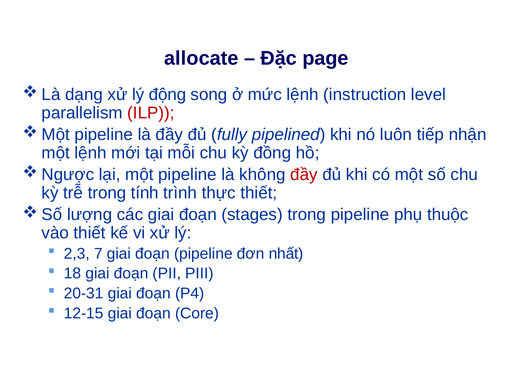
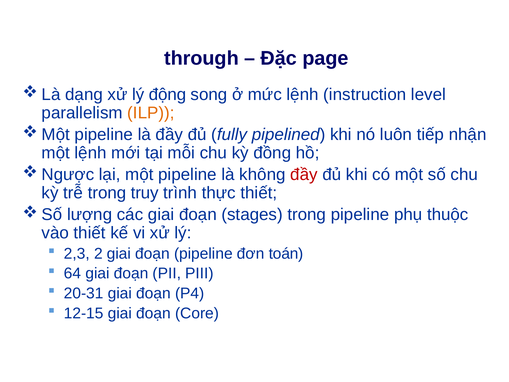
allocate: allocate -> through (201, 58)
ILP colour: red -> orange (151, 113)
tính: tính -> truy (145, 193)
7: 7 -> 2 (98, 253)
nhất: nhất -> toán (286, 253)
18: 18 -> 64 (72, 273)
